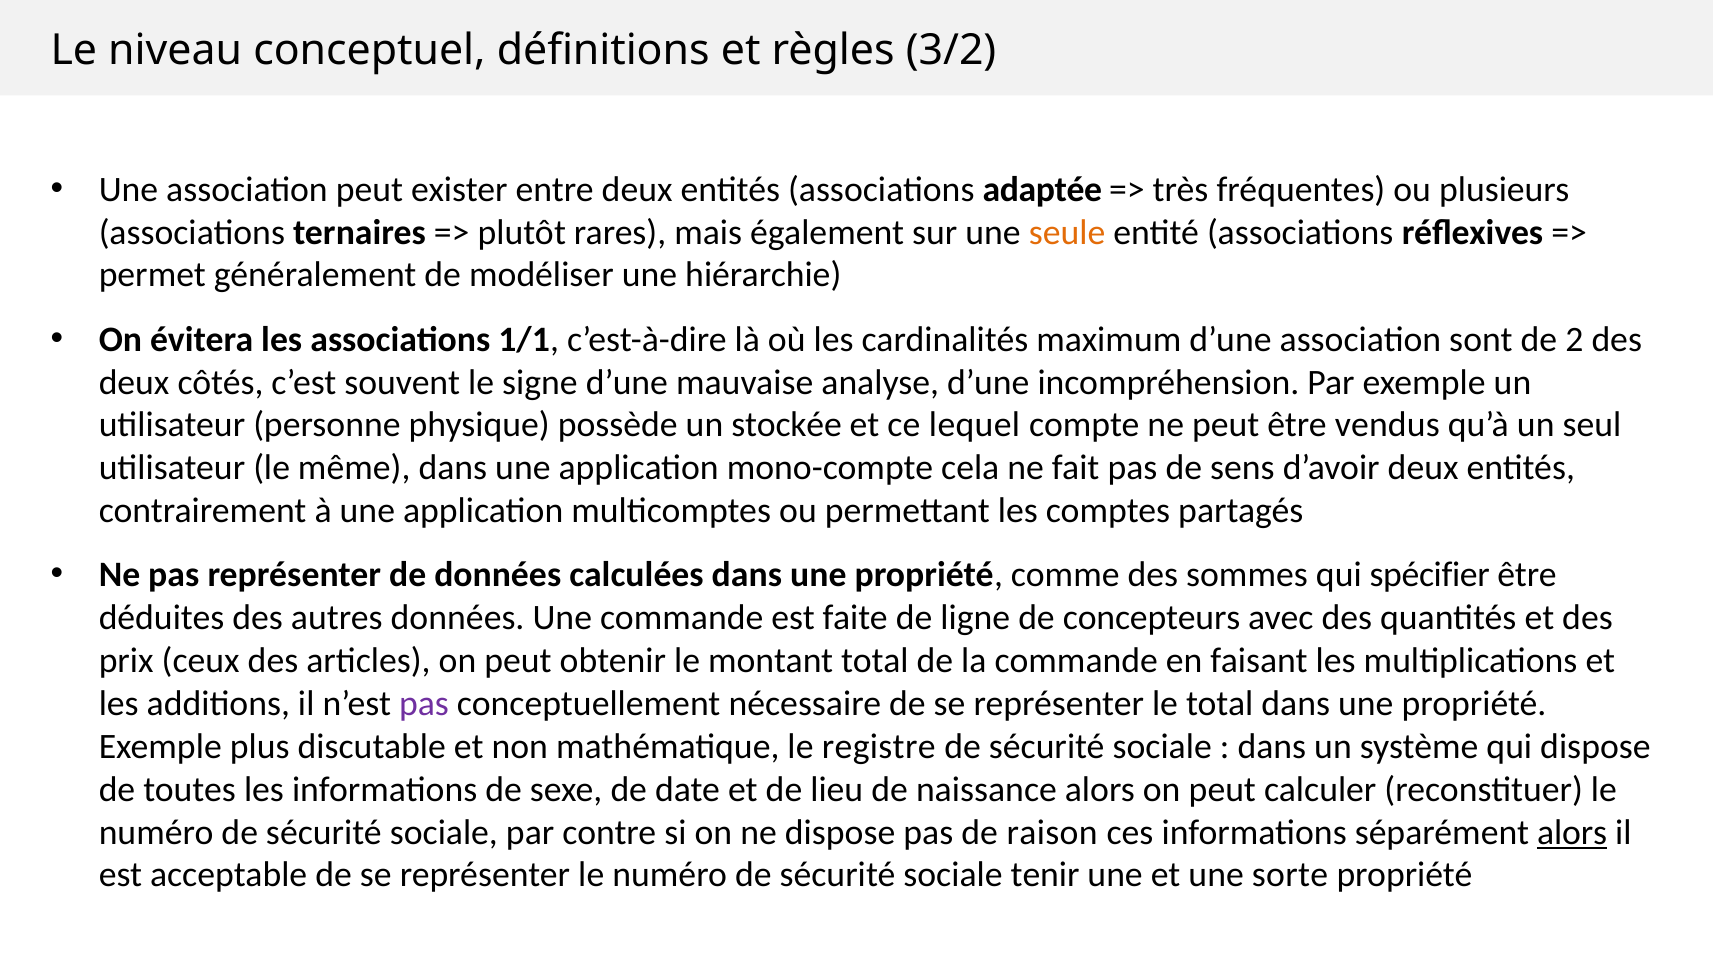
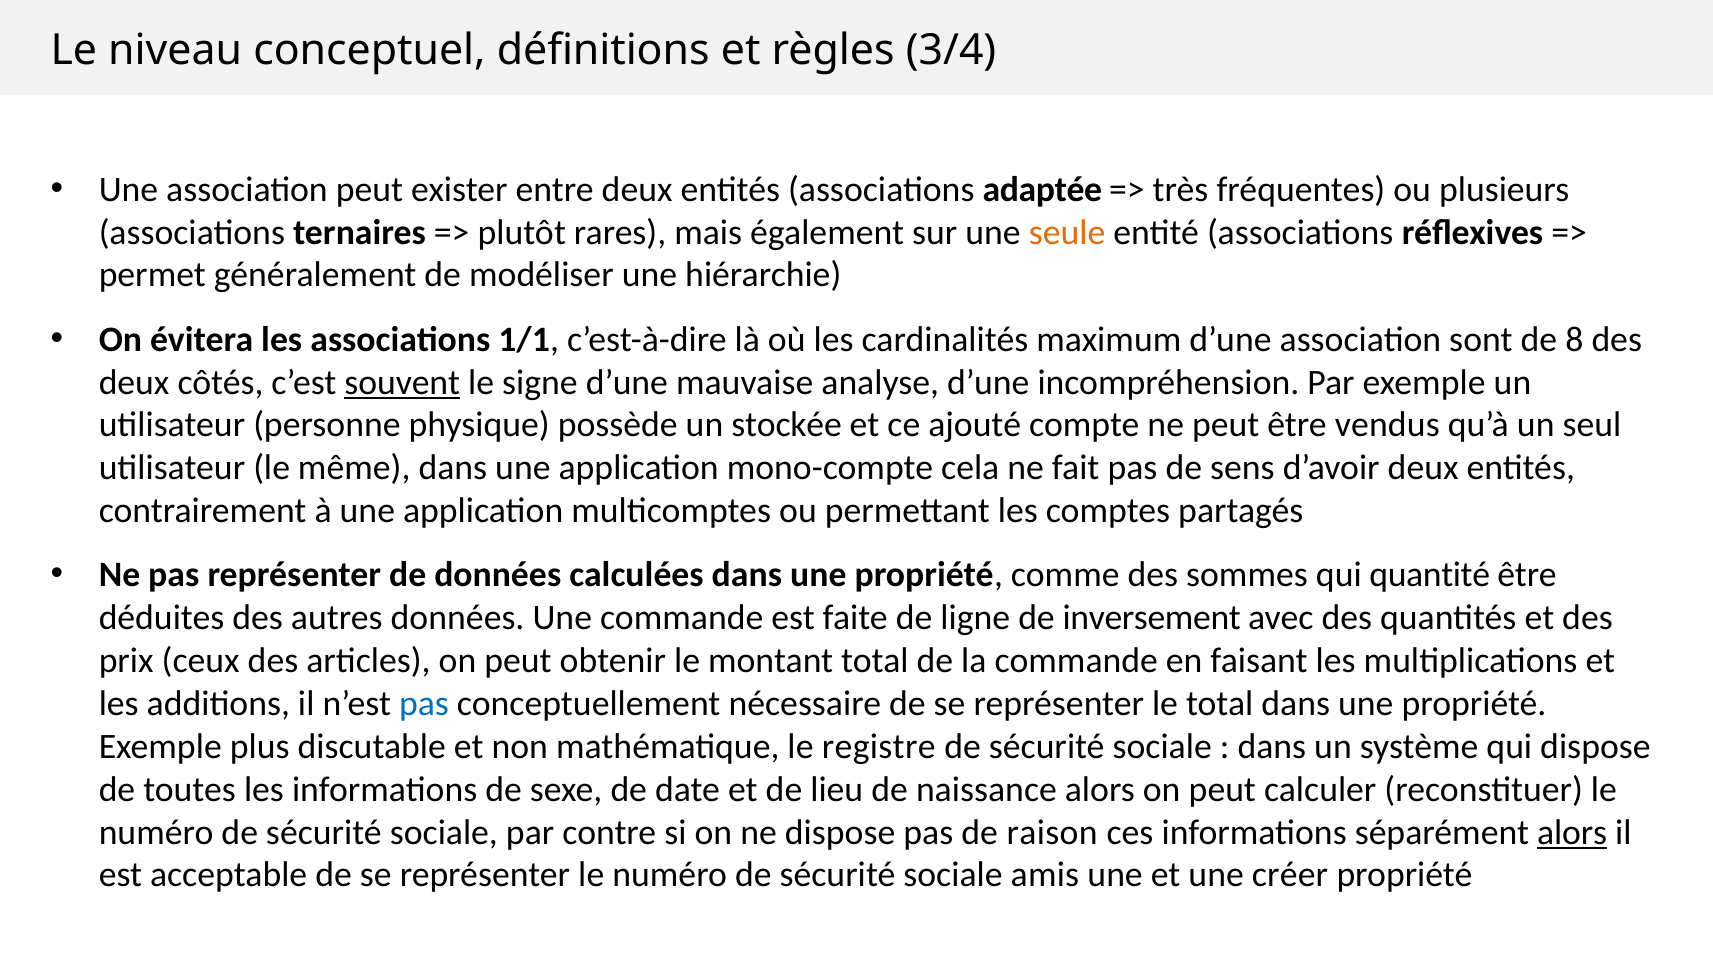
3/2: 3/2 -> 3/4 (951, 51)
2: 2 -> 8 (1574, 339)
souvent underline: none -> present (402, 382)
lequel: lequel -> ajouté (975, 425)
spécifier: spécifier -> quantité (1430, 575)
concepteurs: concepteurs -> inversement (1152, 618)
pas colour: purple -> blue (424, 703)
tenir: tenir -> amis (1045, 875)
sorte: sorte -> créer (1290, 875)
